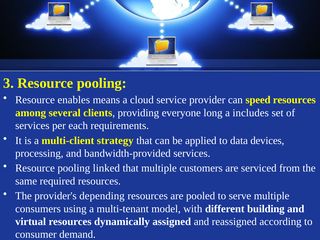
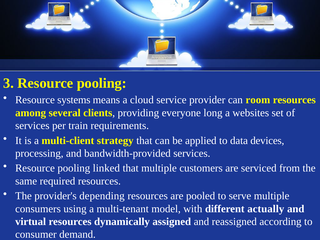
enables: enables -> systems (74, 100)
speed: speed -> room (258, 100)
includes: includes -> websites (251, 113)
each: each -> train (78, 126)
building: building -> actually (266, 209)
